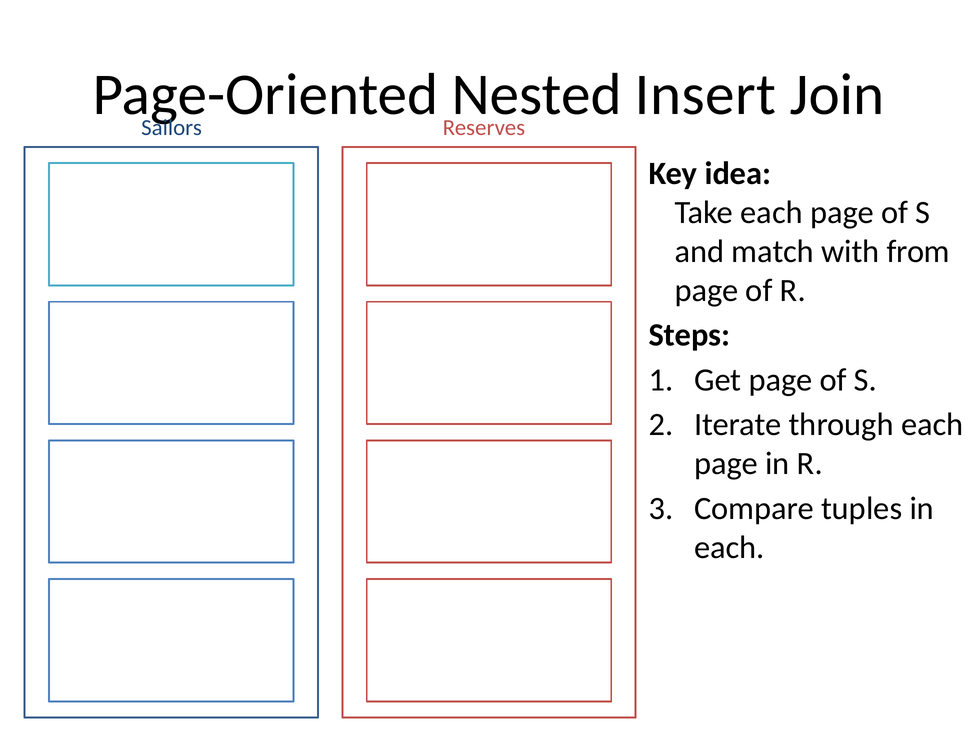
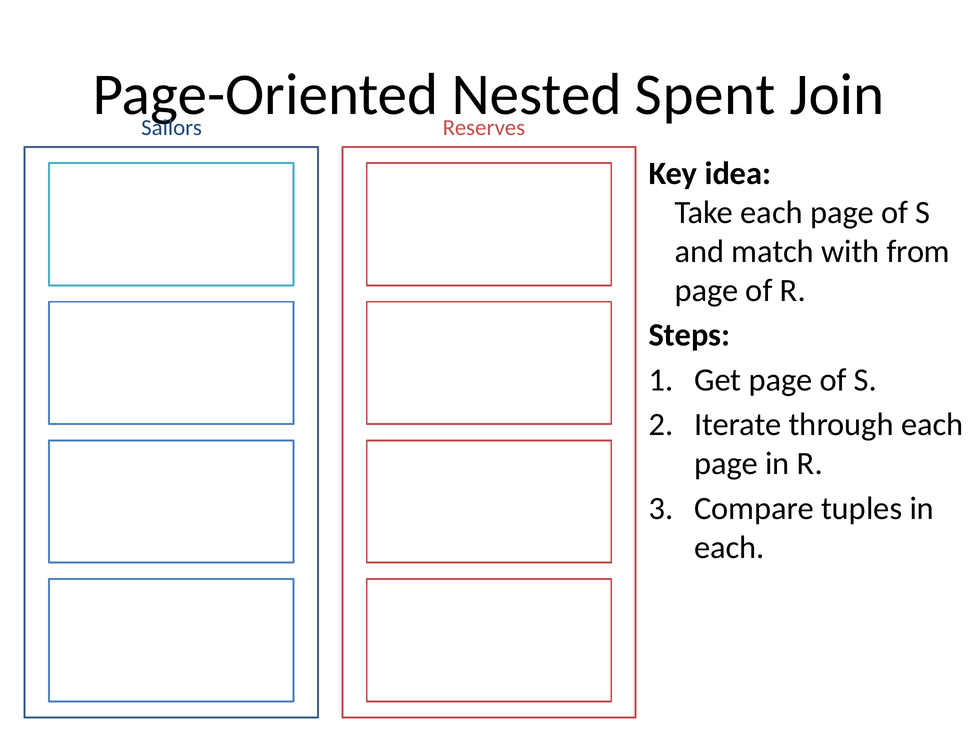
Insert: Insert -> Spent (705, 95)
